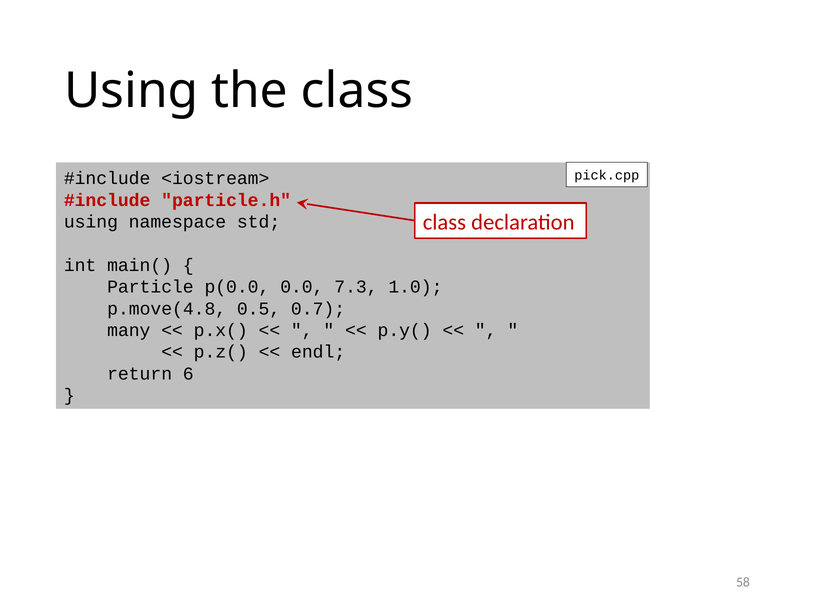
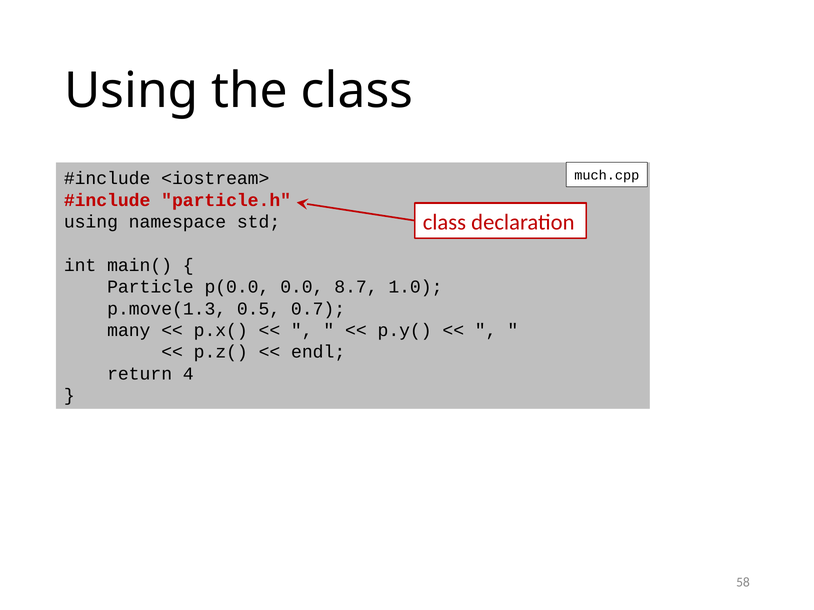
pick.cpp: pick.cpp -> much.cpp (607, 176)
7.3: 7.3 -> 8.7 (356, 287)
p.move(4.8: p.move(4.8 -> p.move(1.3 (167, 309)
6: 6 -> 4 (188, 374)
